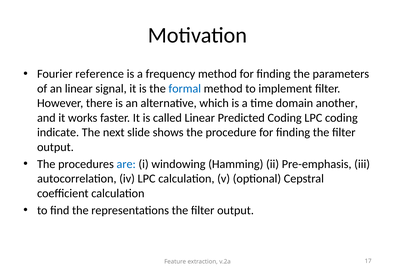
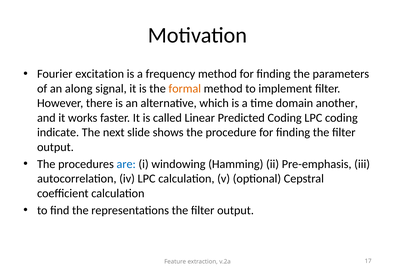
reference: reference -> excitation (100, 74)
an linear: linear -> along (79, 88)
formal colour: blue -> orange (185, 88)
